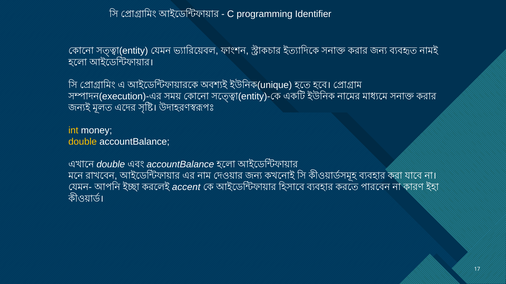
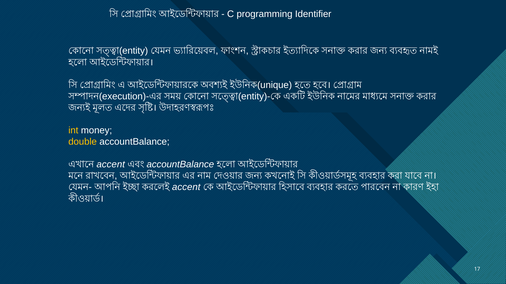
double: double -> accent (111, 165)
